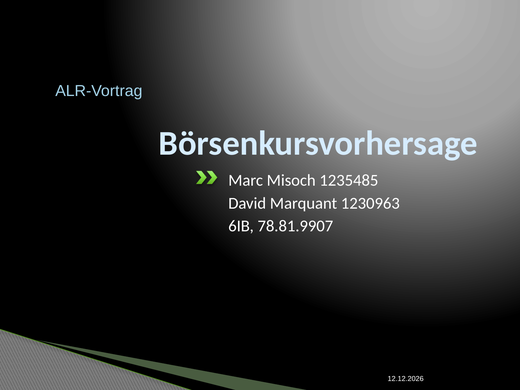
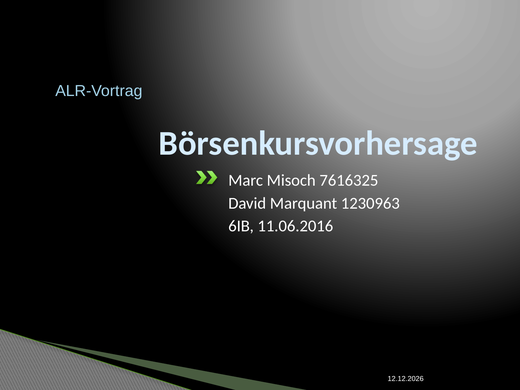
1235485: 1235485 -> 7616325 (349, 180)
78.81.9907: 78.81.9907 -> 11.06.2016 (295, 226)
